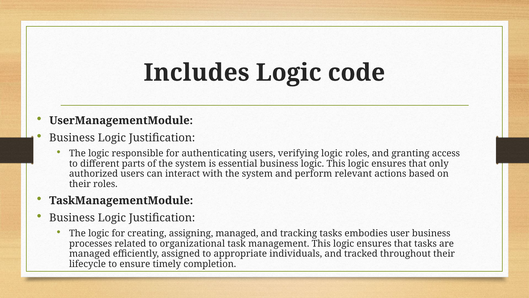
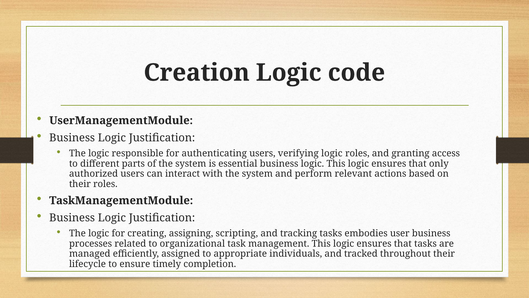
Includes: Includes -> Creation (197, 73)
assigning managed: managed -> scripting (237, 233)
